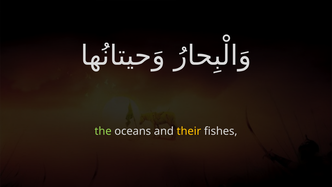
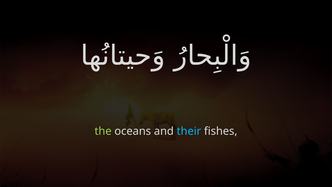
their colour: yellow -> light blue (189, 131)
